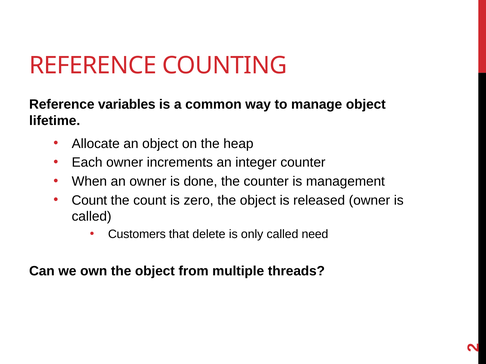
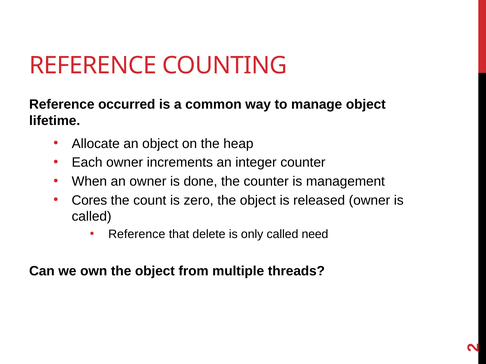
variables: variables -> occurred (127, 105)
Count: Count -> Cores (89, 201)
Customers: Customers -> Reference (137, 234)
